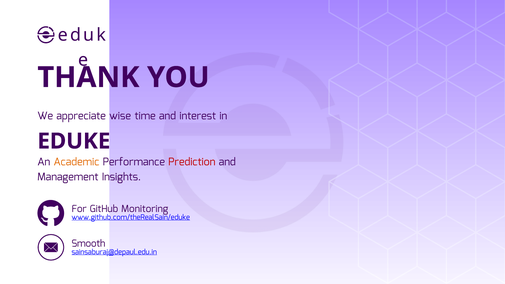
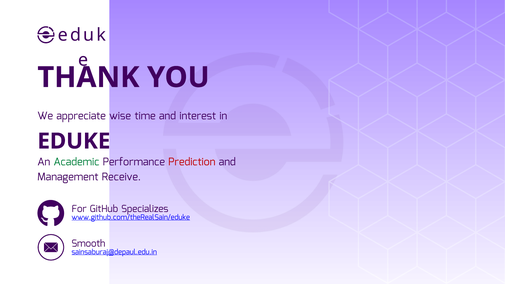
Academic colour: orange -> green (76, 162)
Insights: Insights -> Receive (121, 177)
Monitoring: Monitoring -> Specializes (145, 209)
